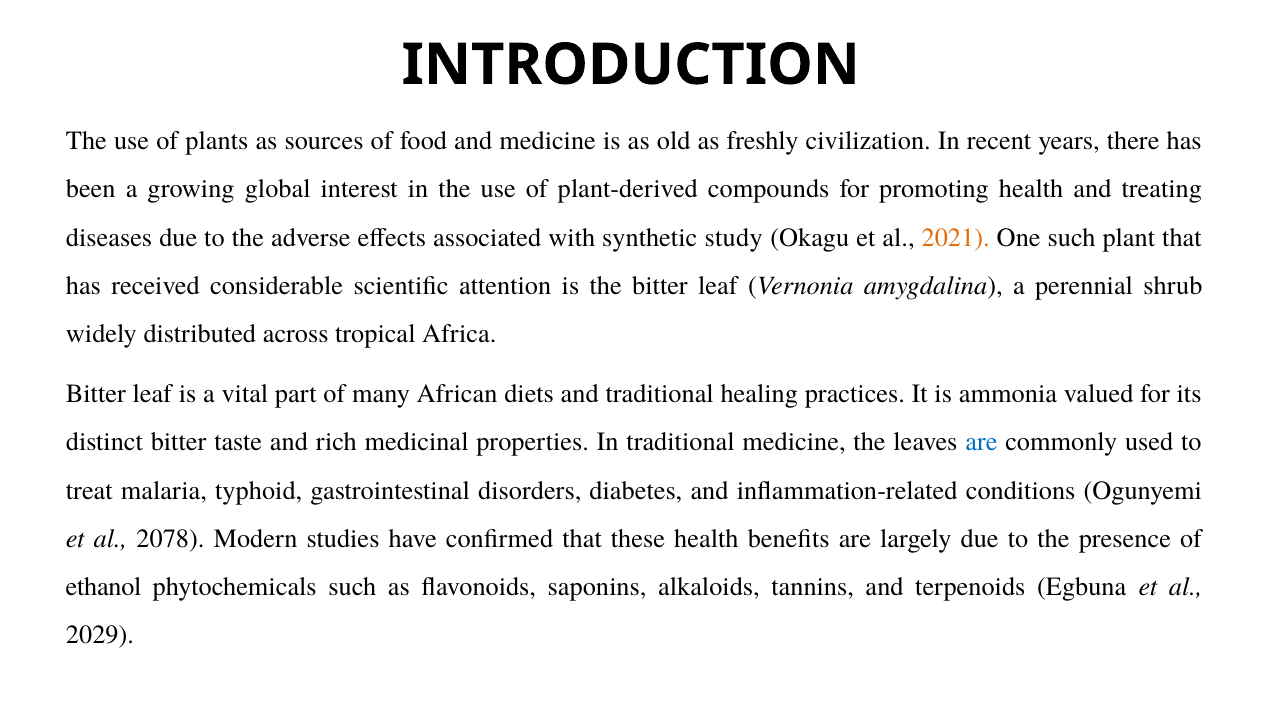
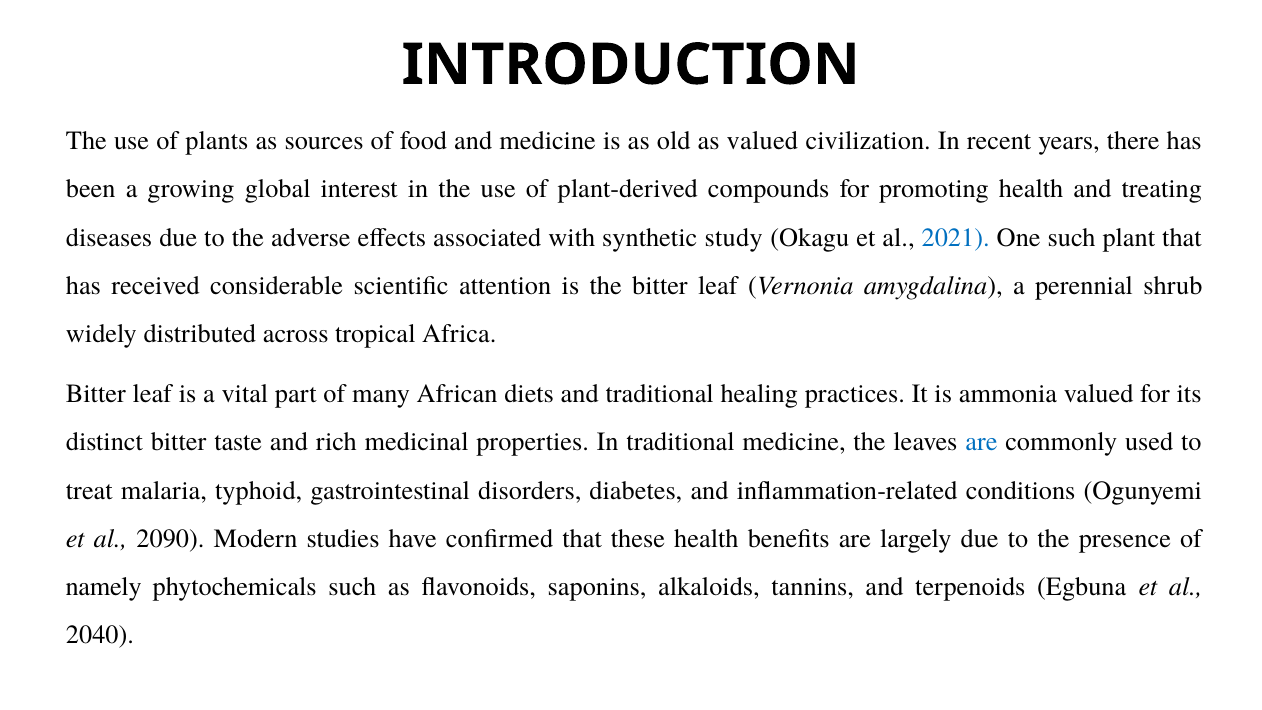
as freshly: freshly -> valued (762, 141)
2021 colour: orange -> blue (956, 237)
2078: 2078 -> 2090 (171, 539)
ethanol: ethanol -> namely (104, 587)
2029: 2029 -> 2040 (100, 635)
